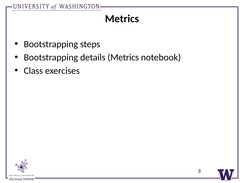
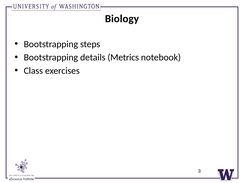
Metrics: Metrics -> Biology (122, 19)
